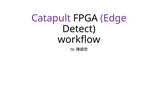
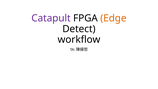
Edge colour: purple -> orange (113, 18)
